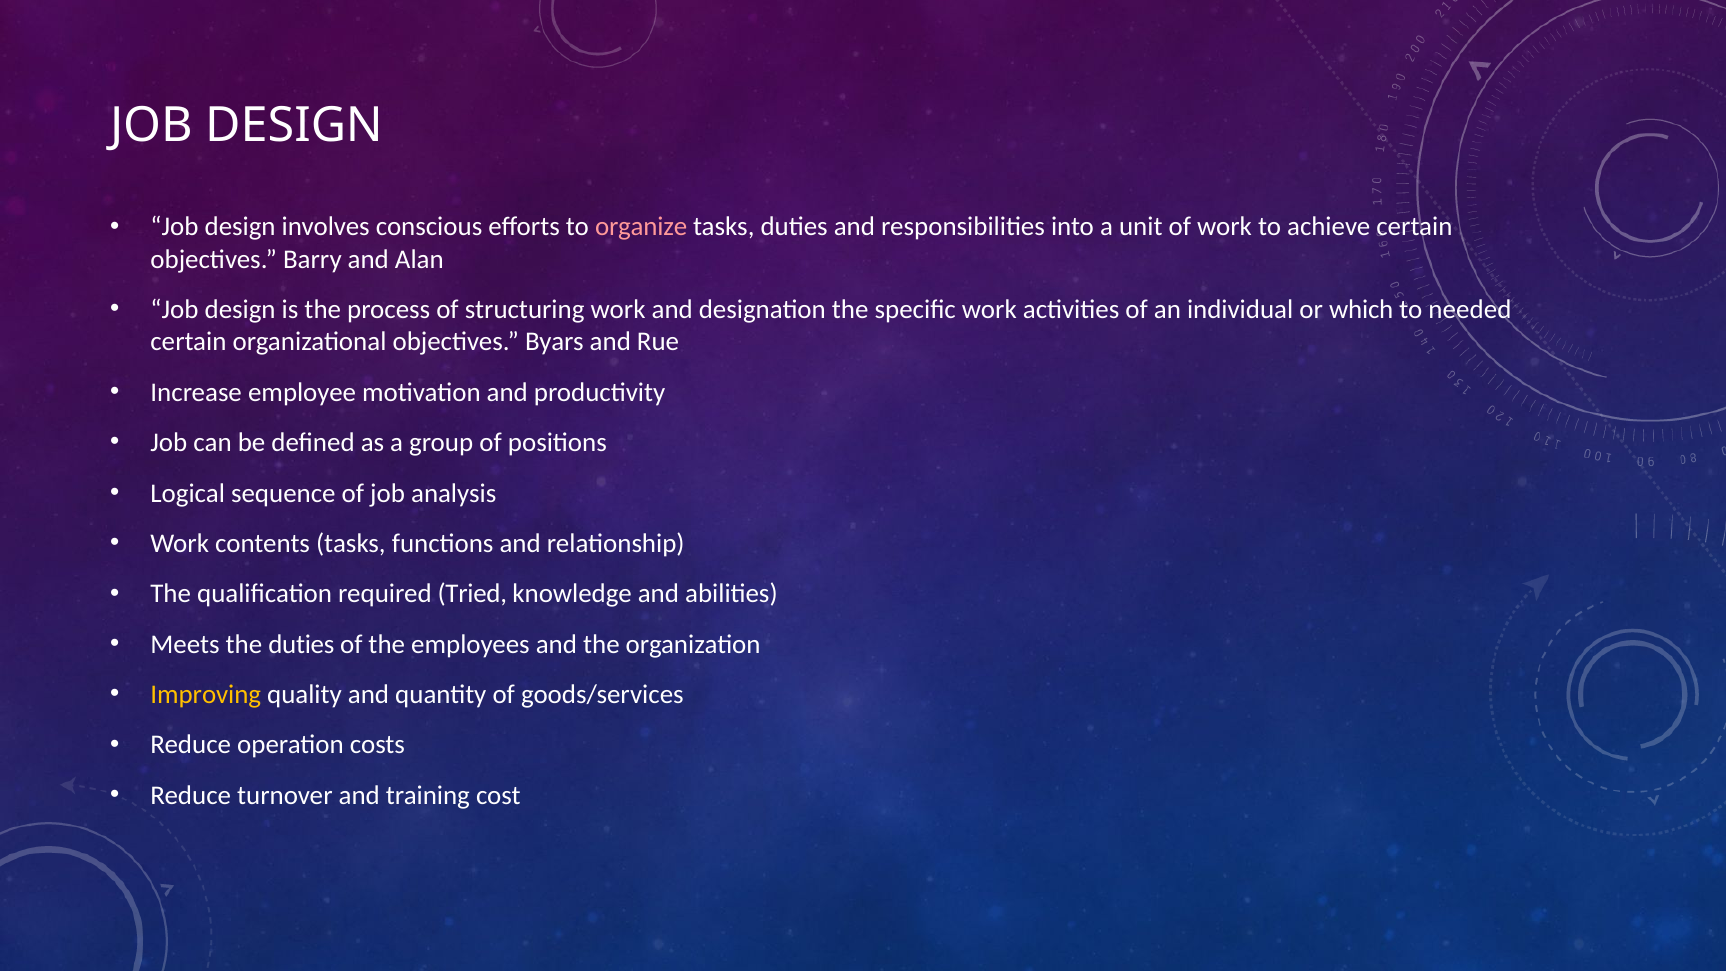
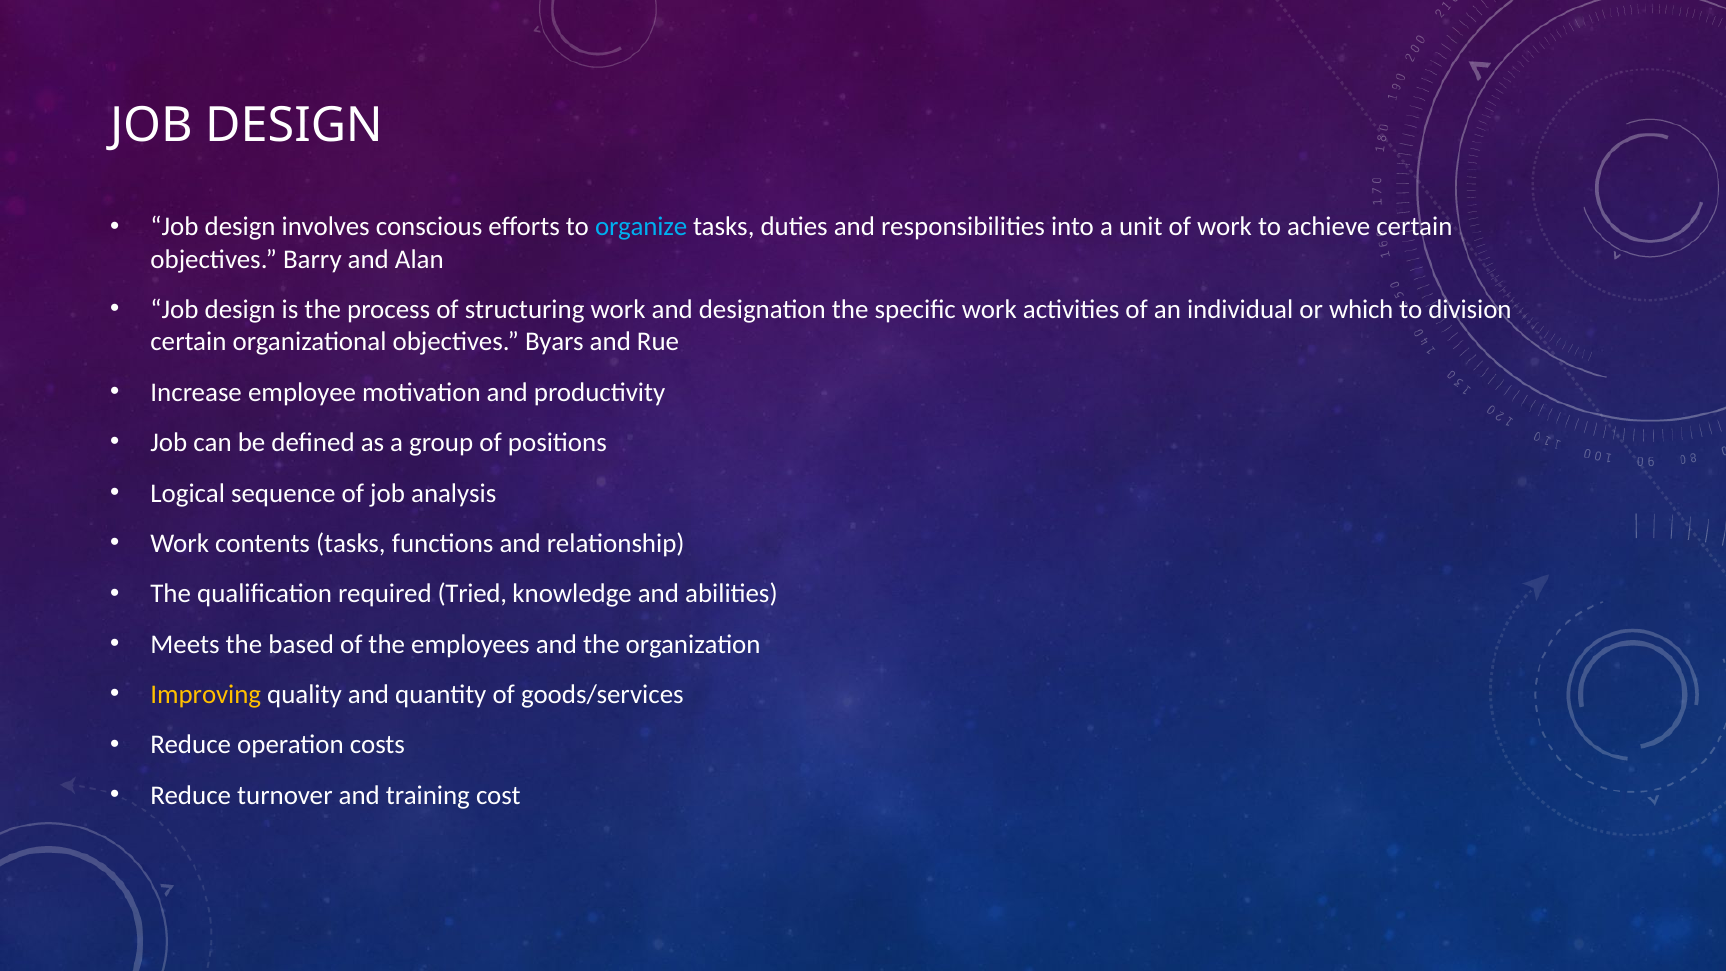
organize colour: pink -> light blue (641, 227)
needed: needed -> division (1470, 310)
the duties: duties -> based (301, 644)
